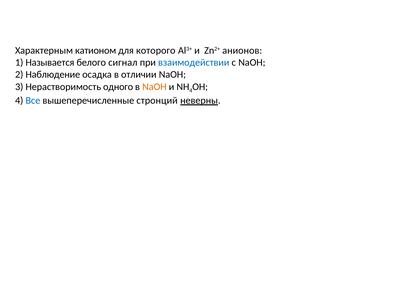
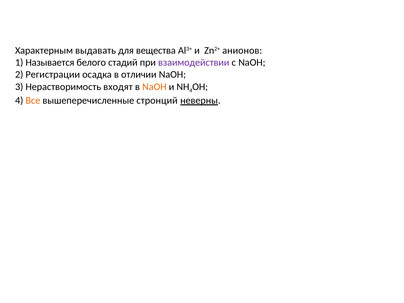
катионом: катионом -> выдавать (96, 50)
которого: которого -> вещества (156, 50)
сигнал: сигнал -> стадий (123, 63)
взаимодействии colour: blue -> purple (194, 63)
Наблюдение: Наблюдение -> Регистрации (53, 75)
одного: одного -> входят (118, 87)
Все colour: blue -> orange (33, 101)
